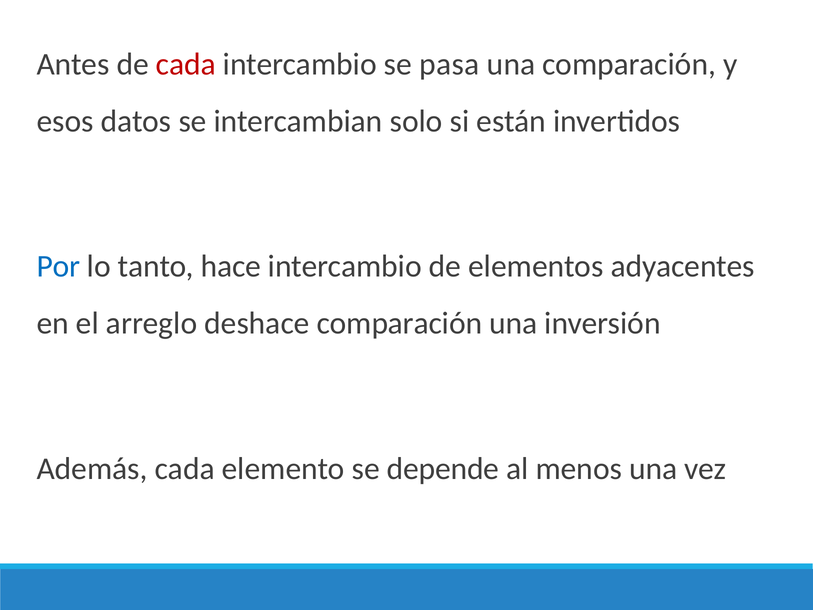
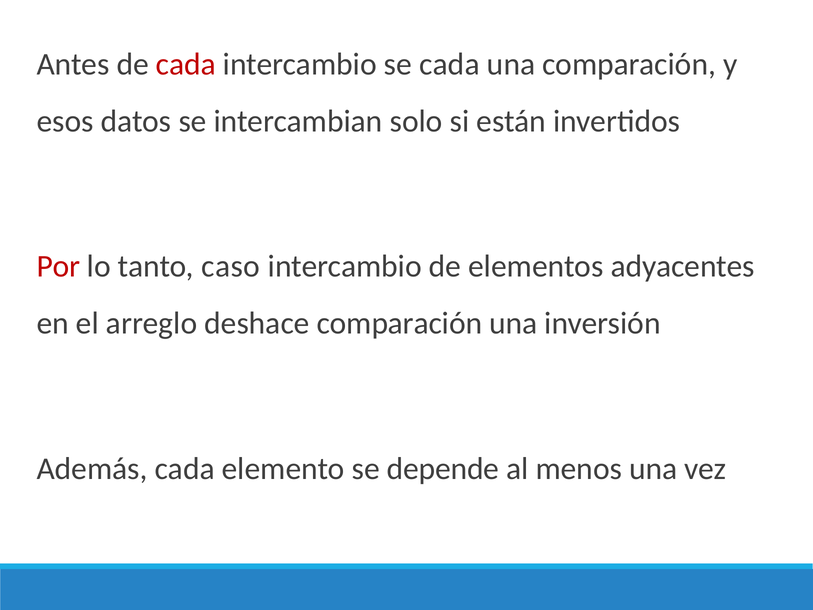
se pasa: pasa -> cada (449, 64)
Por colour: blue -> red (58, 266)
hace: hace -> caso (231, 266)
